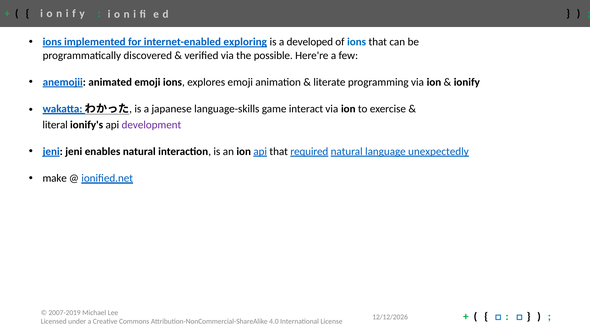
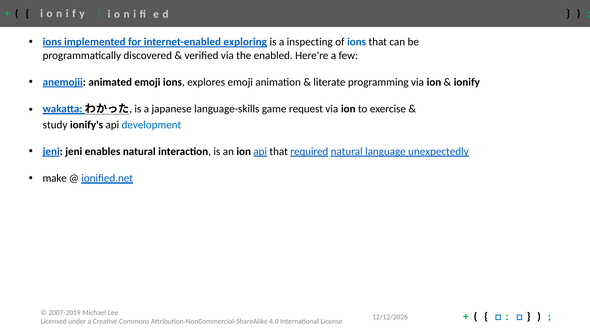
developed: developed -> inspecting (310, 42)
possible: possible -> enabled (273, 55)
interact: interact -> request (306, 109)
literal: literal -> study (55, 125)
development colour: purple -> blue (151, 125)
